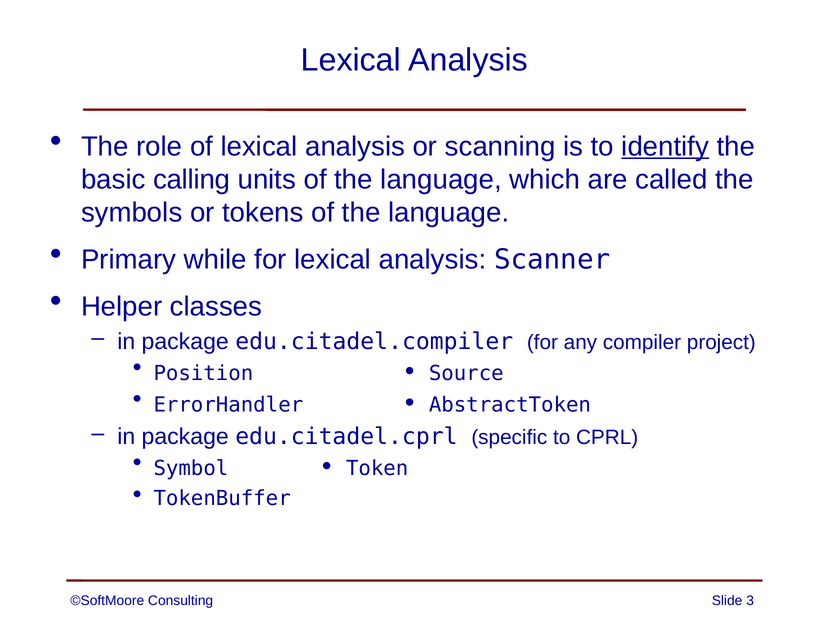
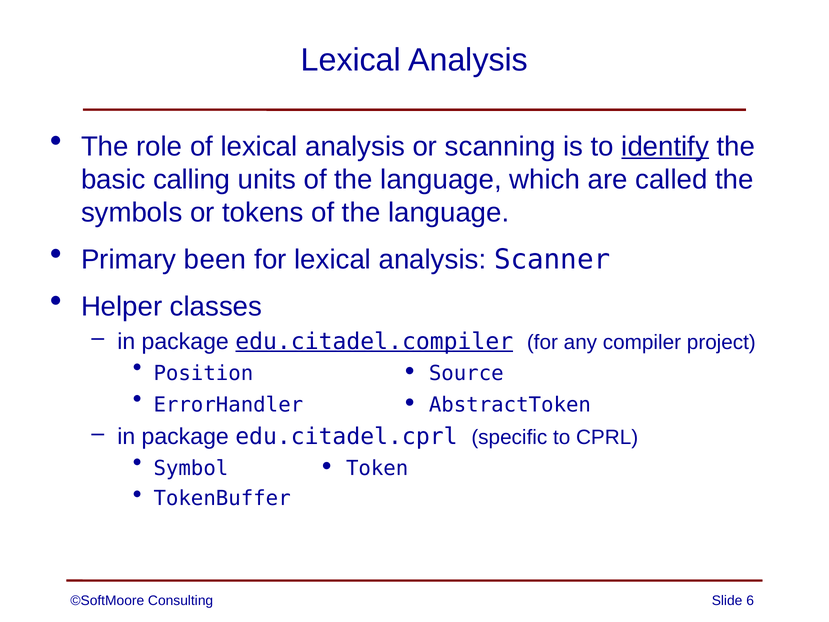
while: while -> been (215, 260)
edu.citadel.compiler underline: none -> present (374, 341)
3: 3 -> 6 (750, 601)
